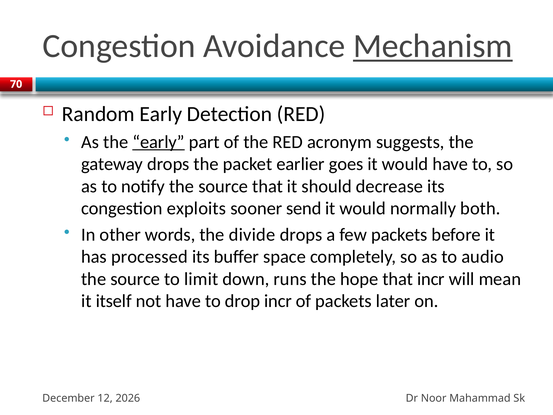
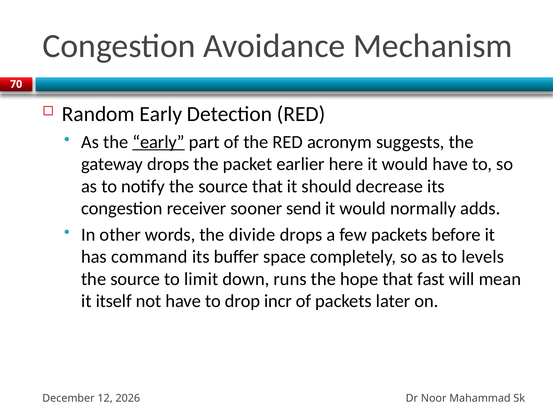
Mechanism underline: present -> none (433, 46)
goes: goes -> here (346, 164)
exploits: exploits -> receiver (197, 208)
both: both -> adds (480, 208)
processed: processed -> command (149, 257)
audio: audio -> levels (483, 257)
that incr: incr -> fast (431, 279)
